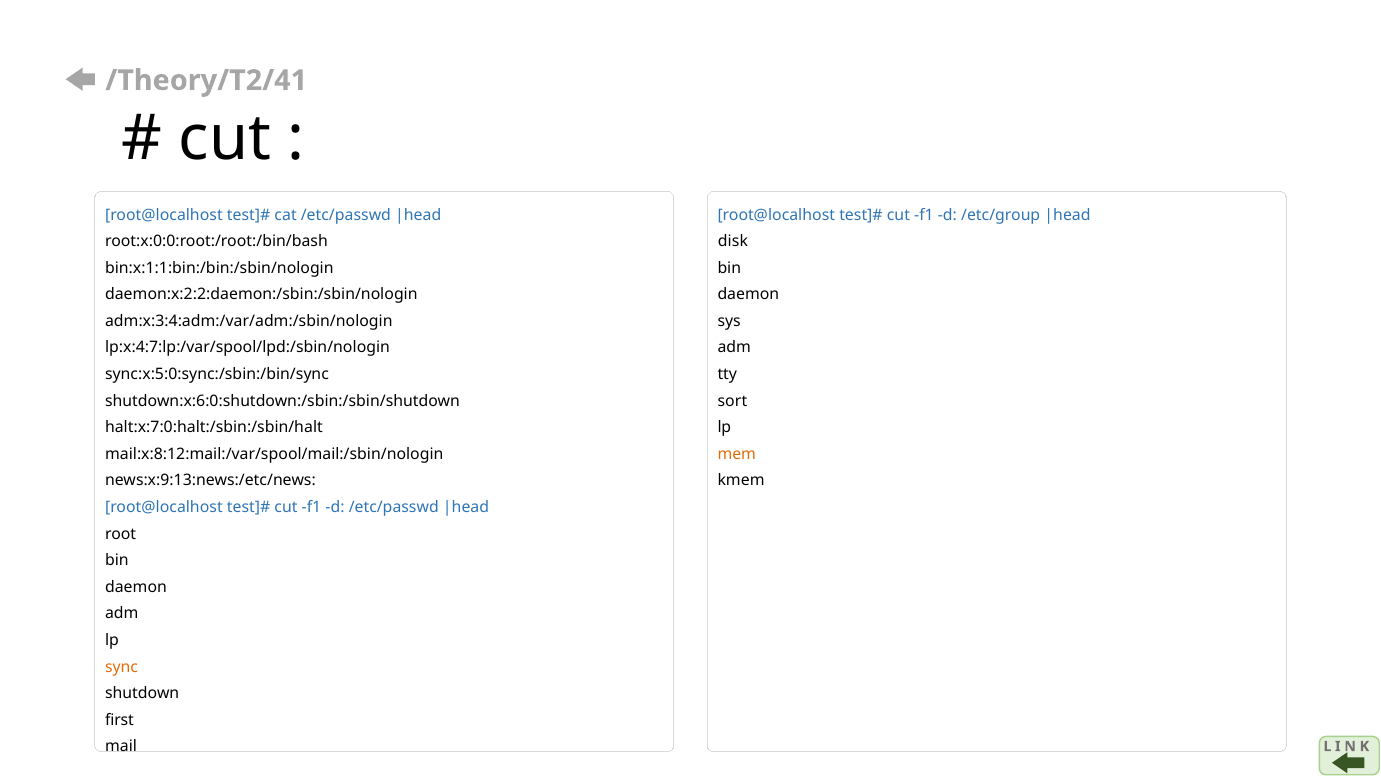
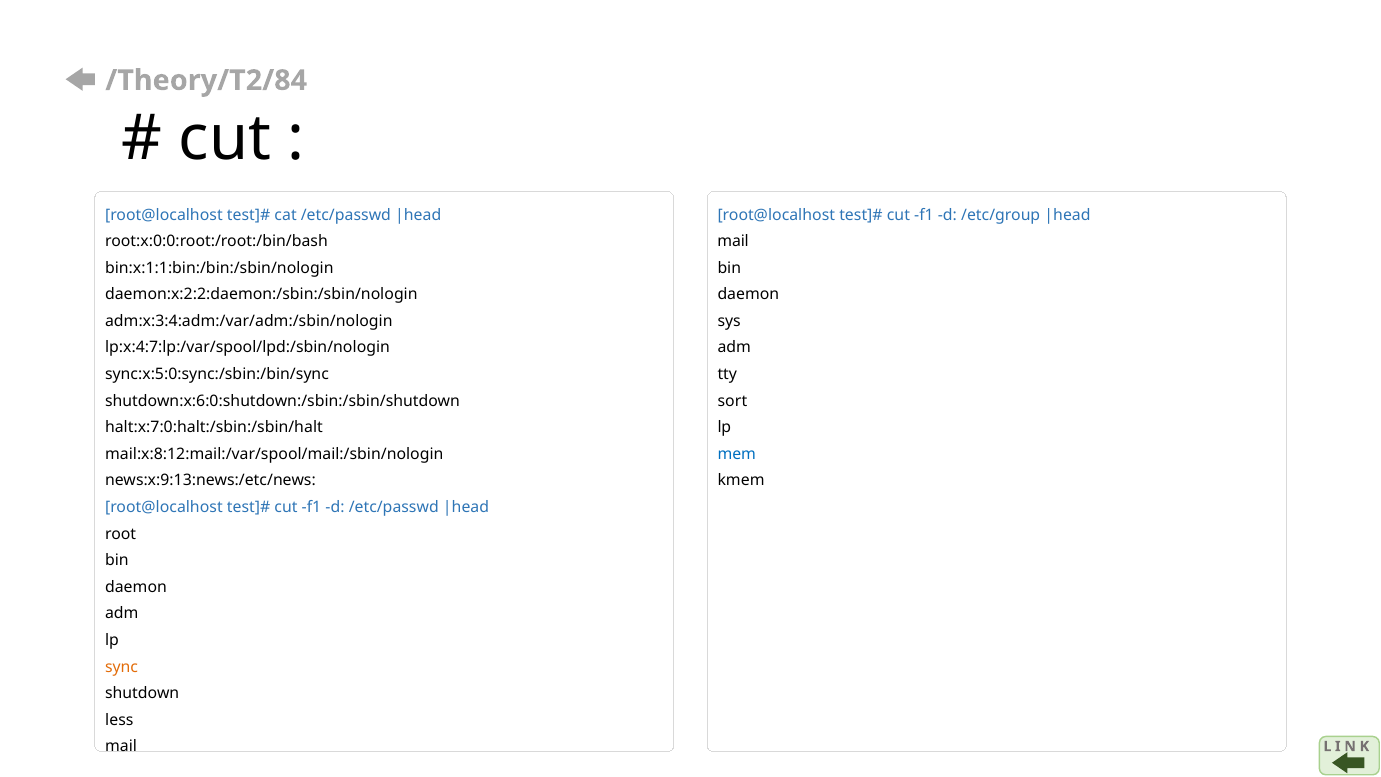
/Theory/T2/41: /Theory/T2/41 -> /Theory/T2/84 (206, 80)
disk: disk -> mail (733, 241)
mem colour: orange -> blue (737, 454)
first: first -> less (119, 720)
